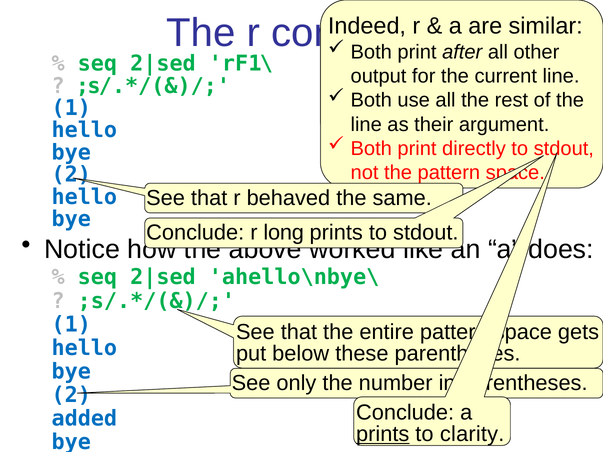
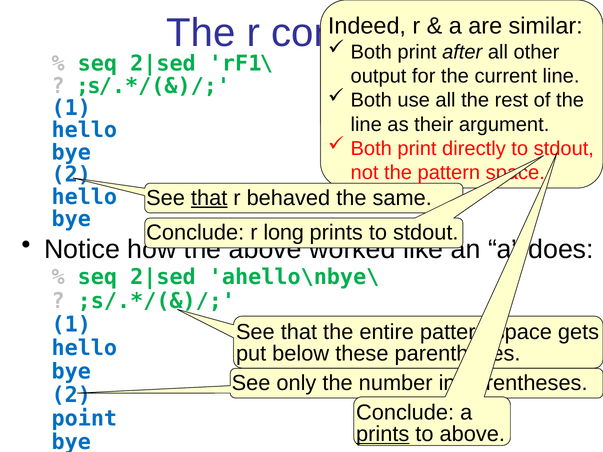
that underline: none -> present (209, 198)
added: added -> point (84, 419)
to clarity: clarity -> above (472, 434)
